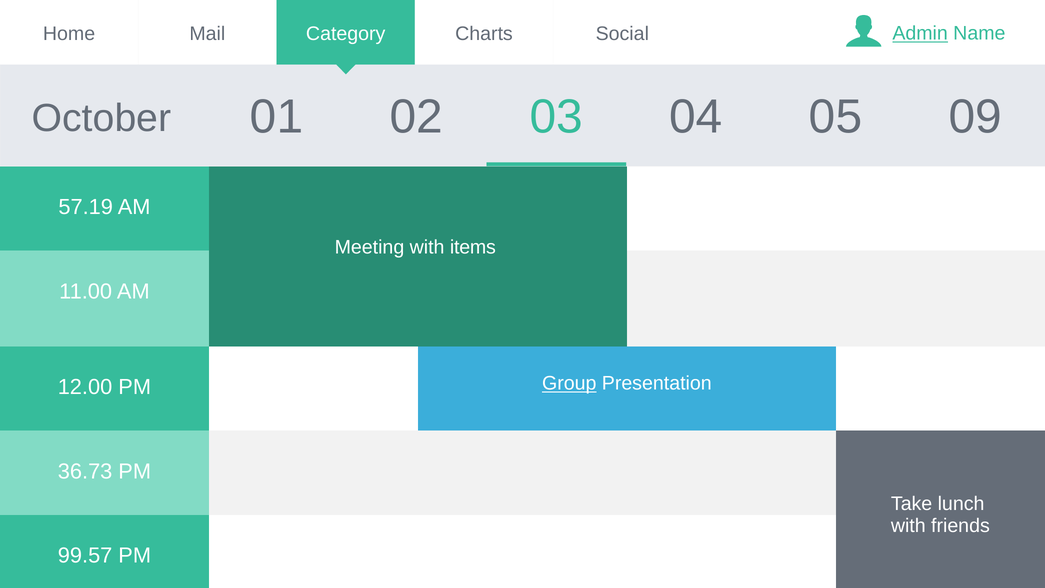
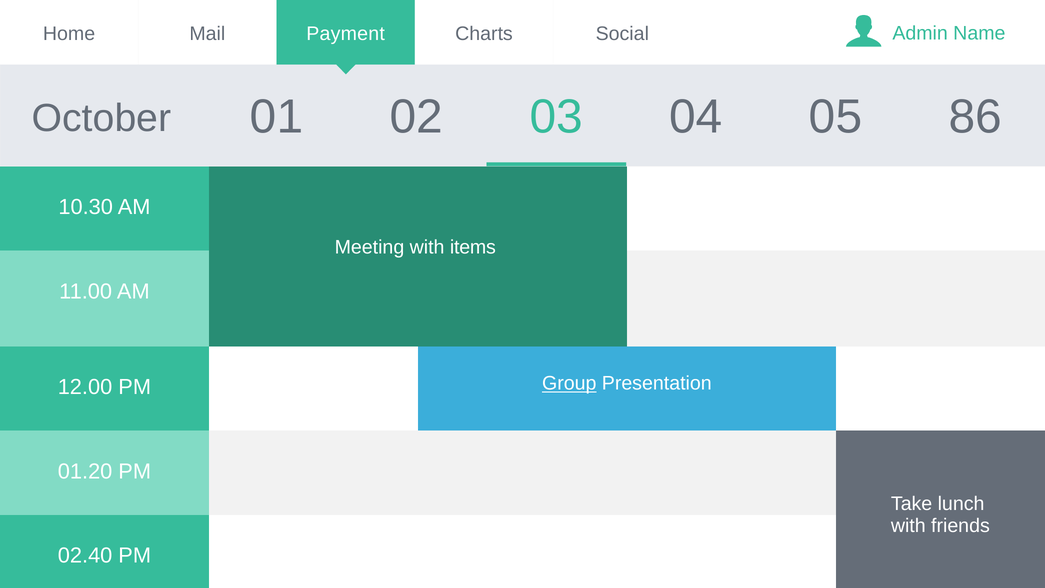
Category: Category -> Payment (346, 34)
Admin underline: present -> none (920, 33)
09: 09 -> 86 (975, 117)
57.19: 57.19 -> 10.30 (86, 207)
36.73: 36.73 -> 01.20 (85, 471)
99.57: 99.57 -> 02.40 (85, 555)
